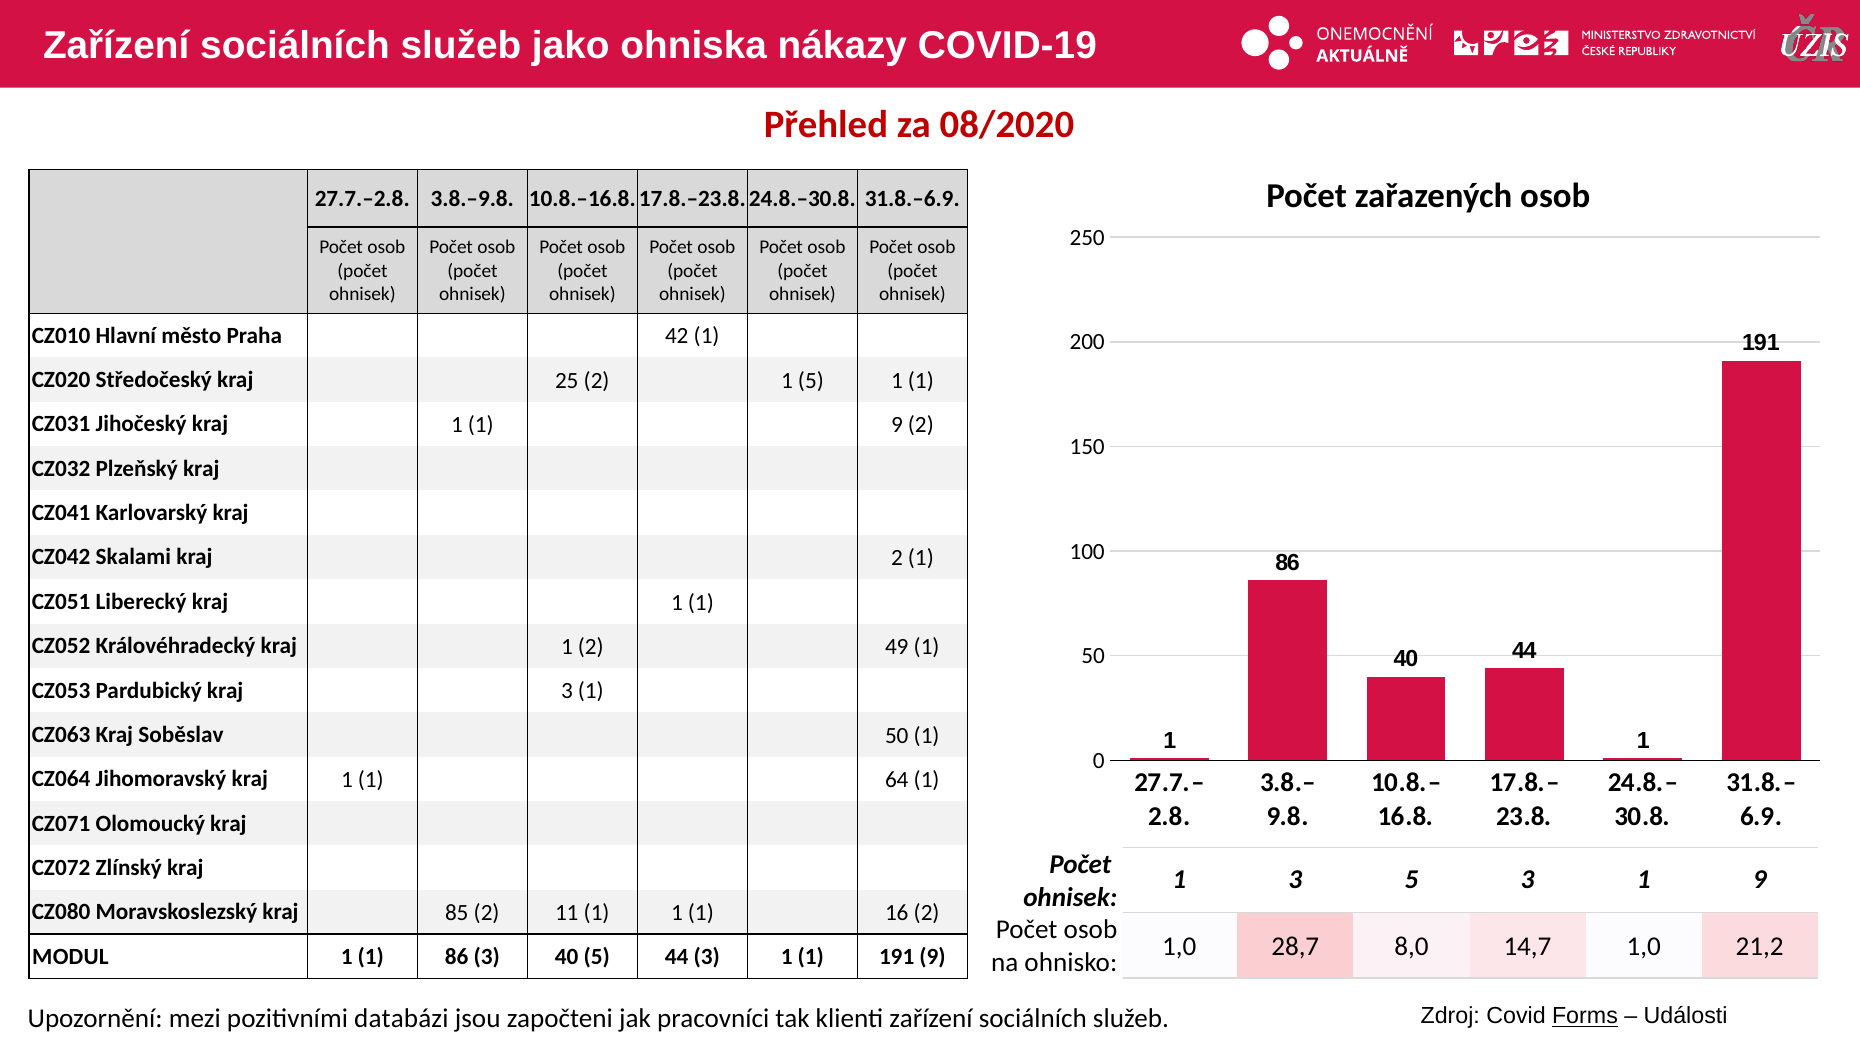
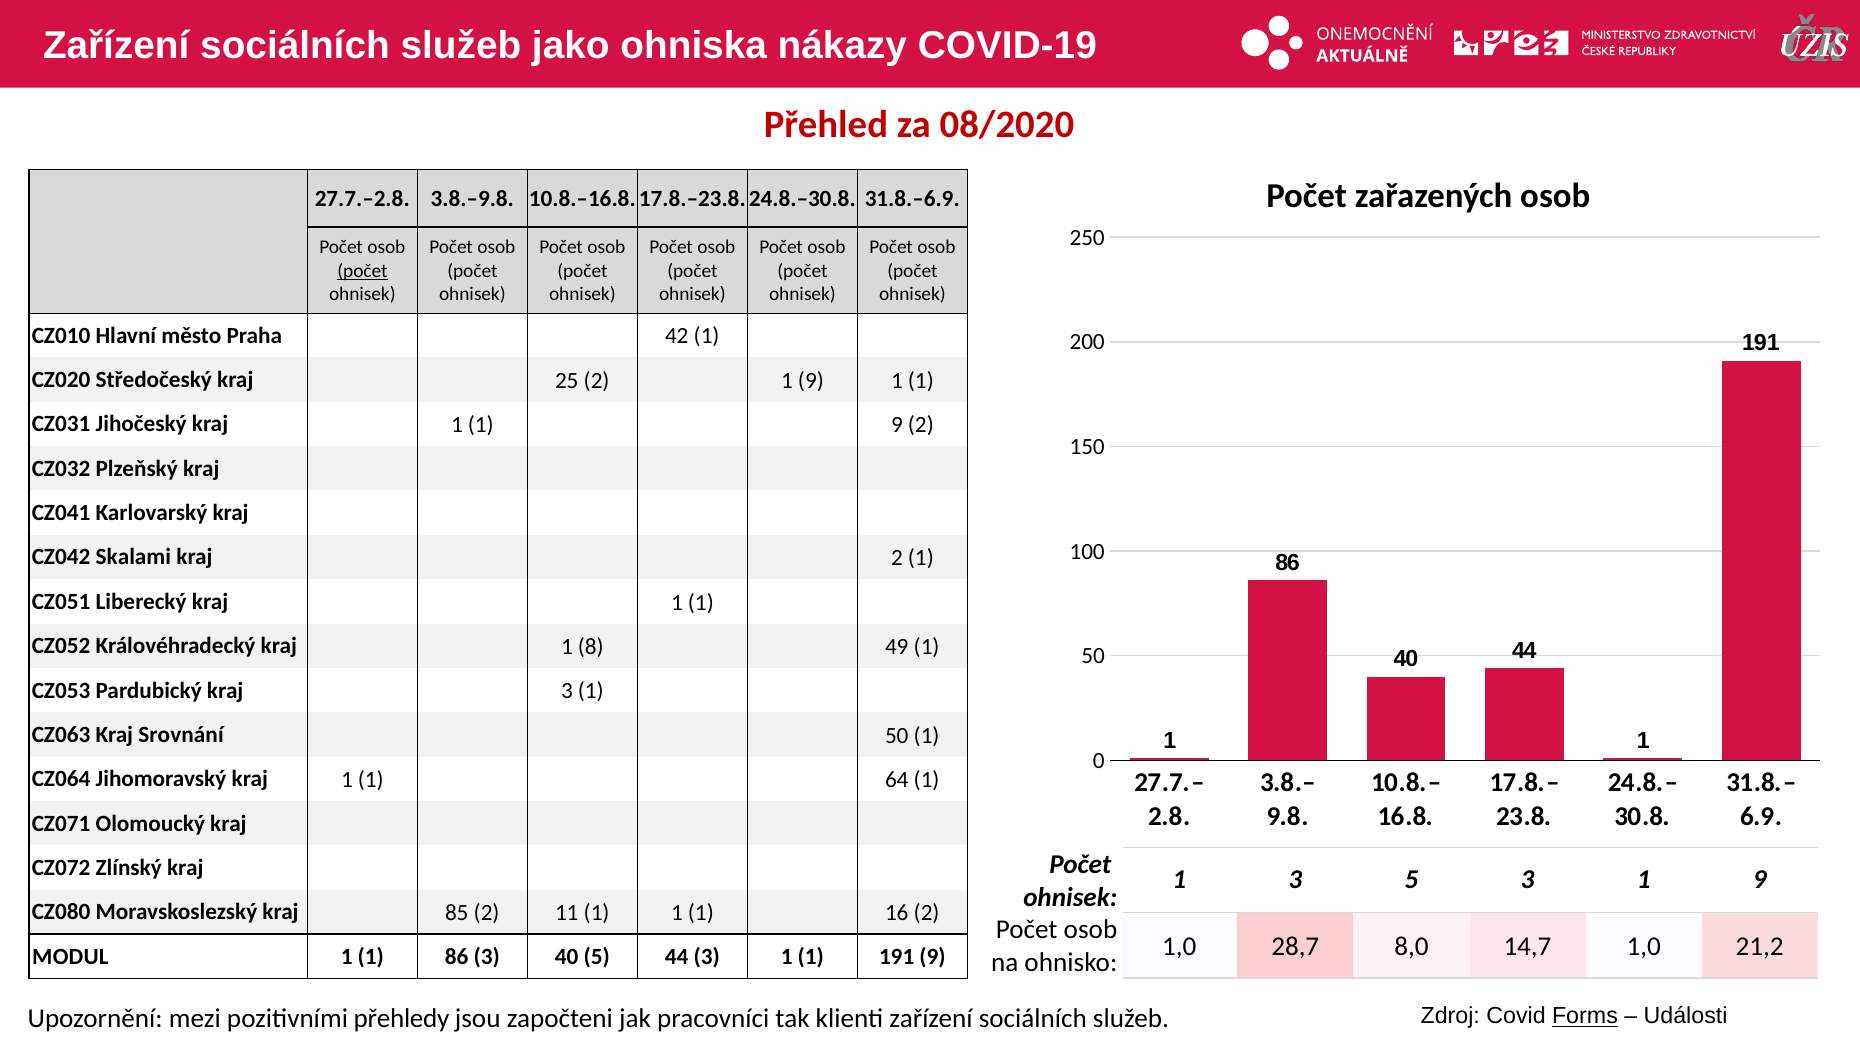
počet underline: none -> present (362, 271)
2 1 5: 5 -> 9 (811, 381)
1 2: 2 -> 8 (591, 647)
Soběslav: Soběslav -> Srovnání (181, 735)
databázi: databázi -> přehledy (402, 1019)
